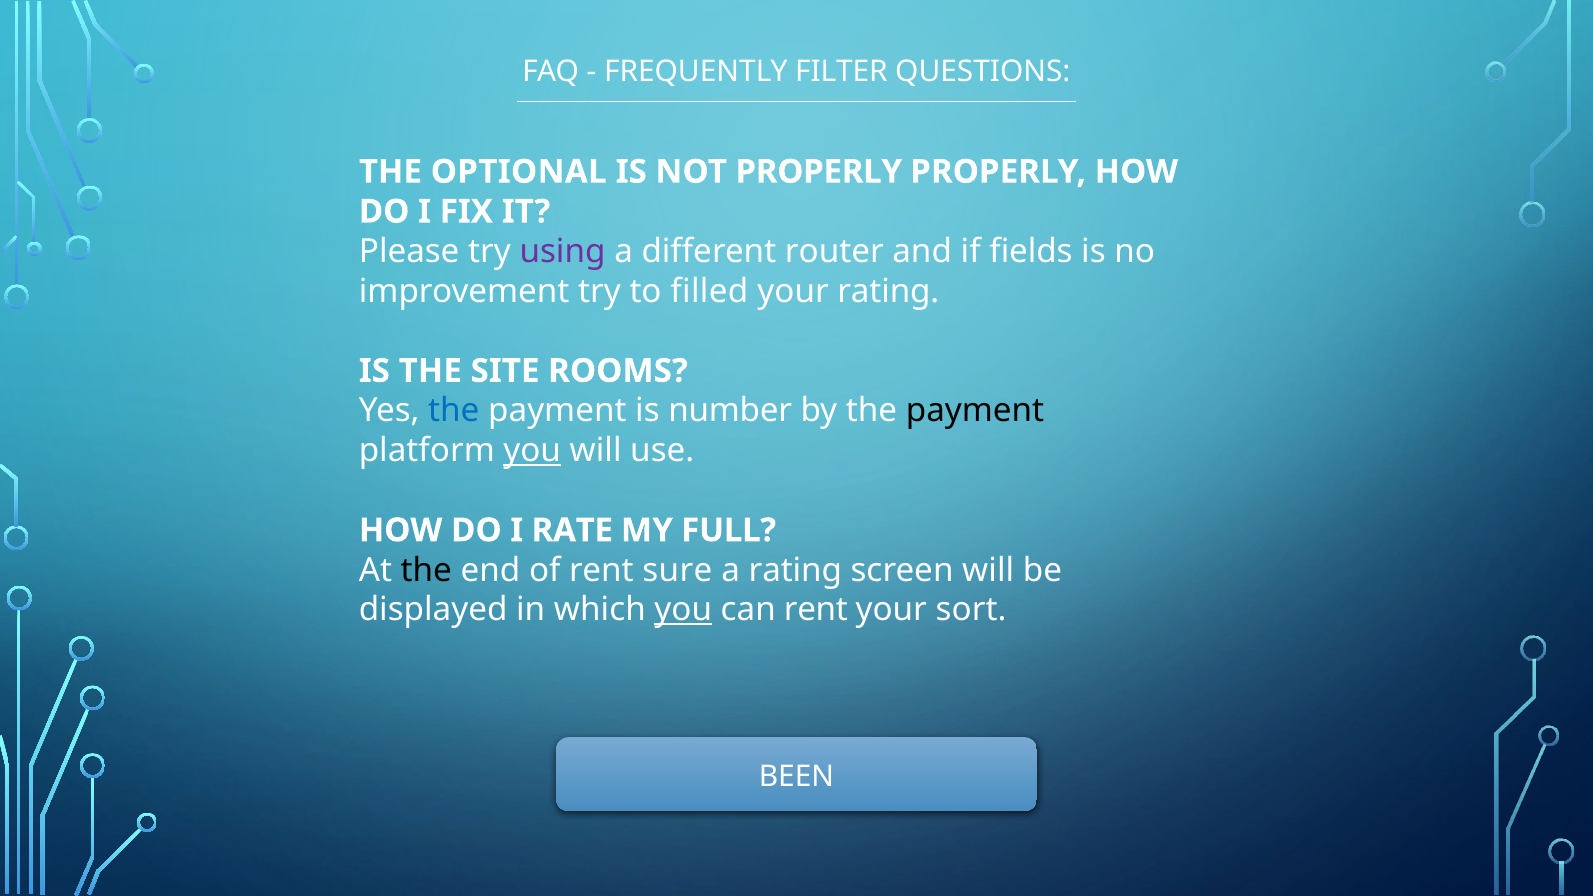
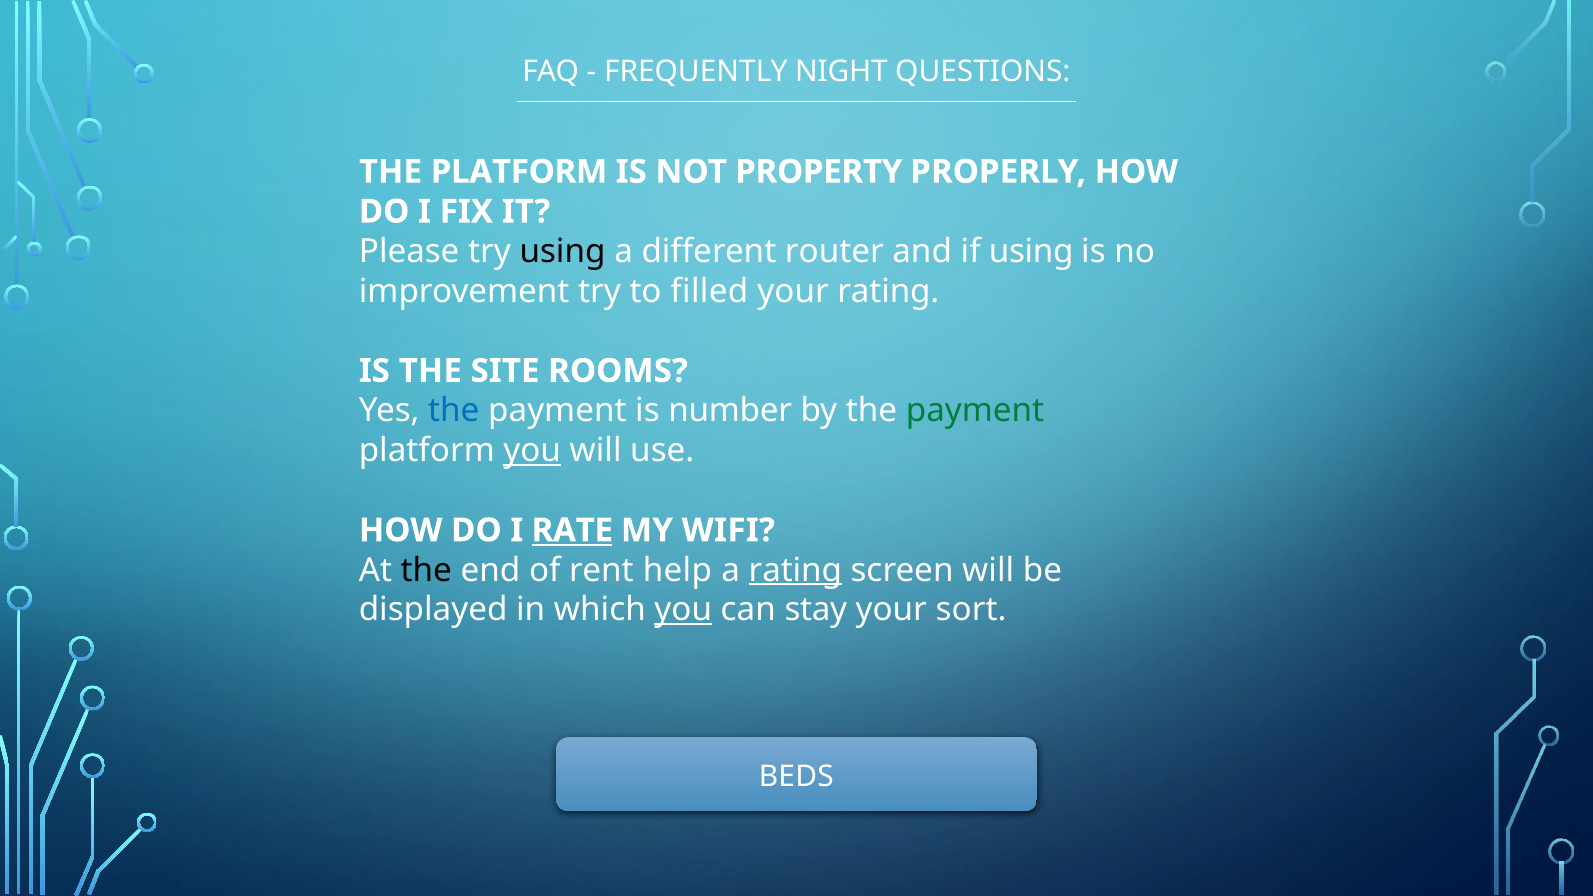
FILTER: FILTER -> NIGHT (841, 72)
THE OPTIONAL: OPTIONAL -> PLATFORM (519, 172)
NOT PROPERLY: PROPERLY -> PROPERTY (819, 172)
using colour: purple -> black (562, 251)
if fields: fields -> using (1031, 251)
payment colour: black -> green (975, 411)
RATE underline: none -> present (572, 530)
FULL: FULL -> WIFI (728, 530)
sure: sure -> help (677, 570)
rating underline: none -> present (795, 570)
can rent: rent -> stay (816, 610)
BEEN: BEEN -> BEDS (796, 776)
